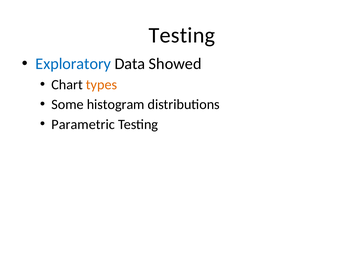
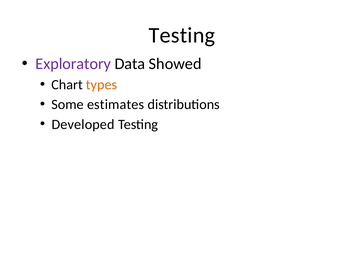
Exploratory colour: blue -> purple (73, 64)
histogram: histogram -> estimates (116, 105)
Parametric: Parametric -> Developed (83, 124)
